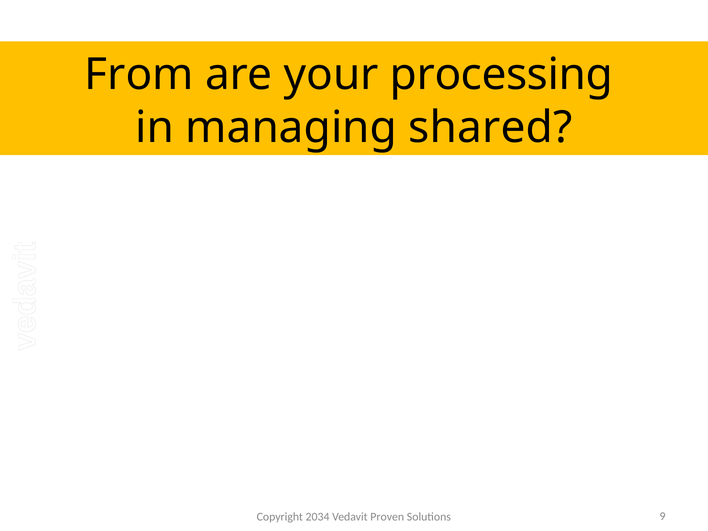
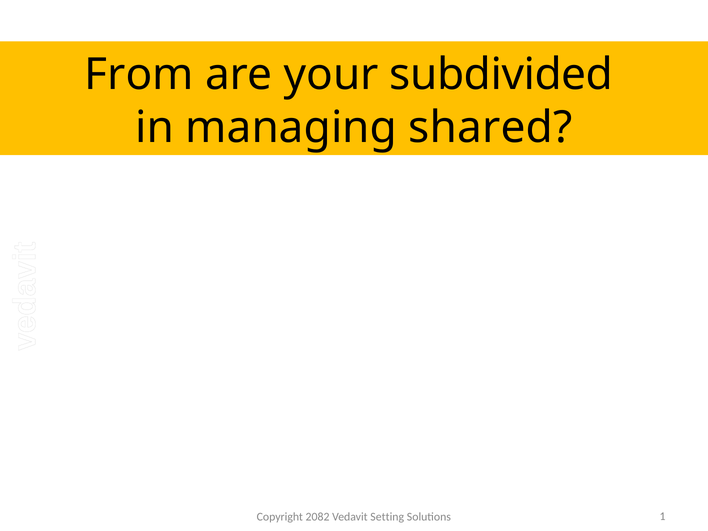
processing: processing -> subdivided (501, 75)
2034: 2034 -> 2082 (318, 517)
Proven: Proven -> Setting (387, 517)
9: 9 -> 1 (663, 517)
